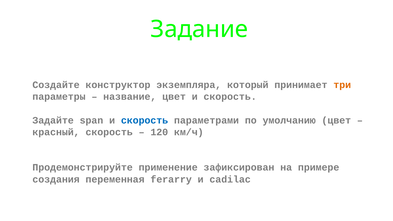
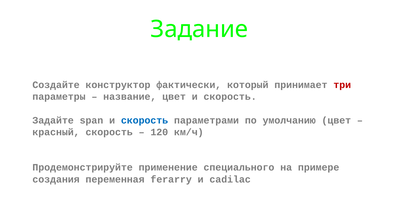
экземпляра: экземпляра -> фактически (189, 85)
три colour: orange -> red (342, 85)
зафиксирован: зафиксирован -> специального (239, 168)
